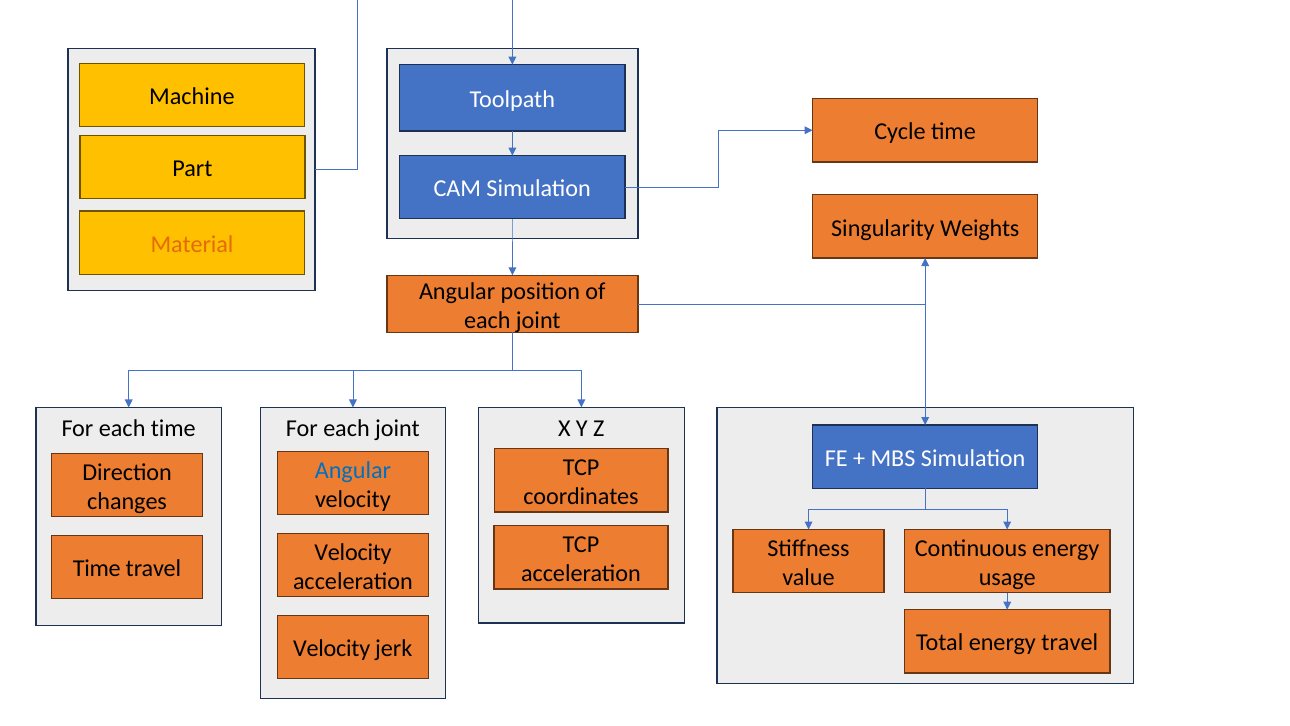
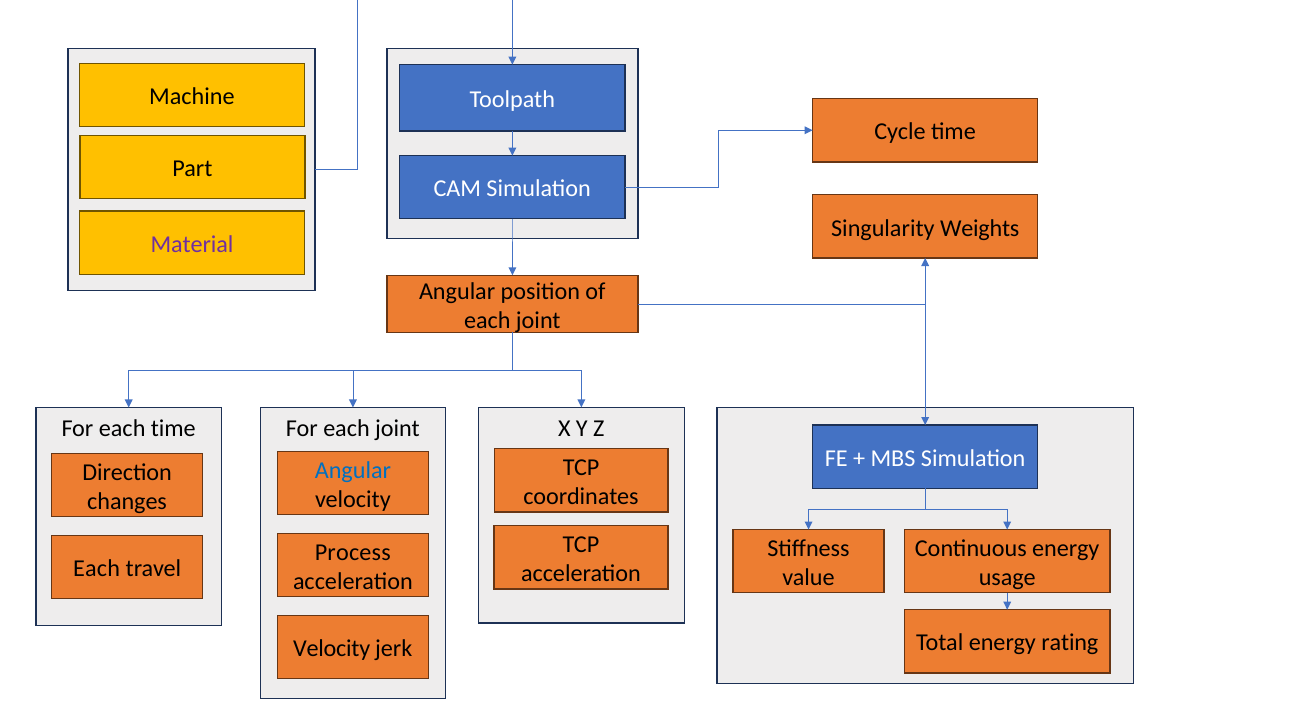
Material colour: orange -> purple (192, 244)
Velocity: Velocity -> Process (353, 552)
Time: Time -> Each (97, 568)
energy travel: travel -> rating (1070, 643)
